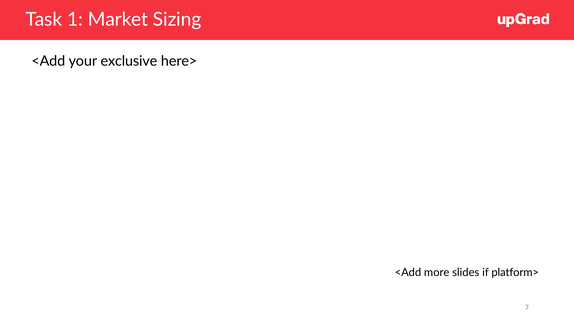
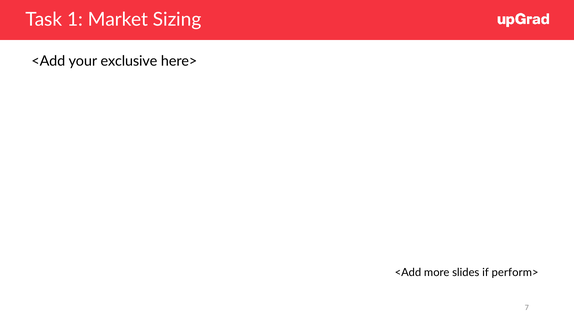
platform>: platform> -> perform> (515, 272)
